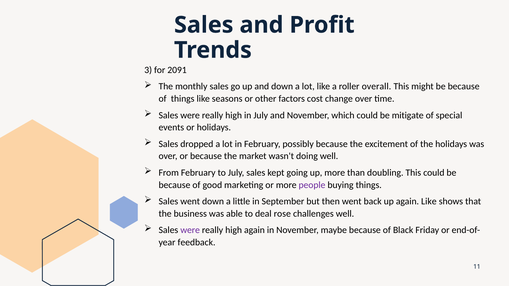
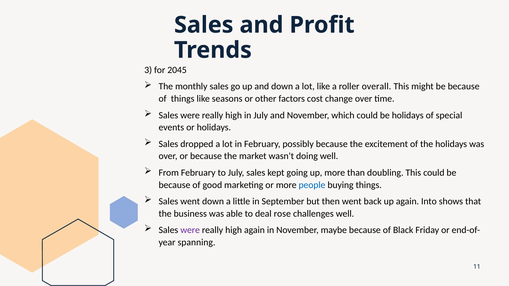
2091: 2091 -> 2045 (177, 70)
be mitigate: mitigate -> holidays (408, 115)
people colour: purple -> blue (312, 185)
again Like: Like -> Into (429, 202)
feedback: feedback -> spanning (196, 243)
